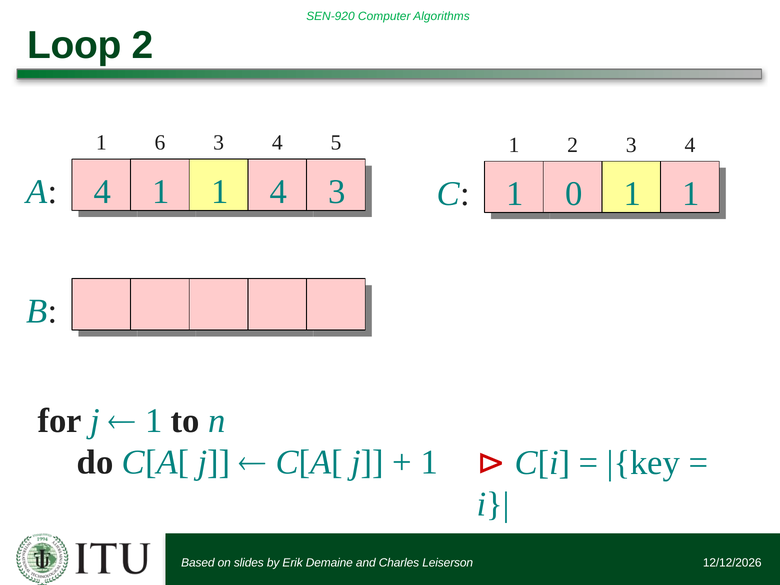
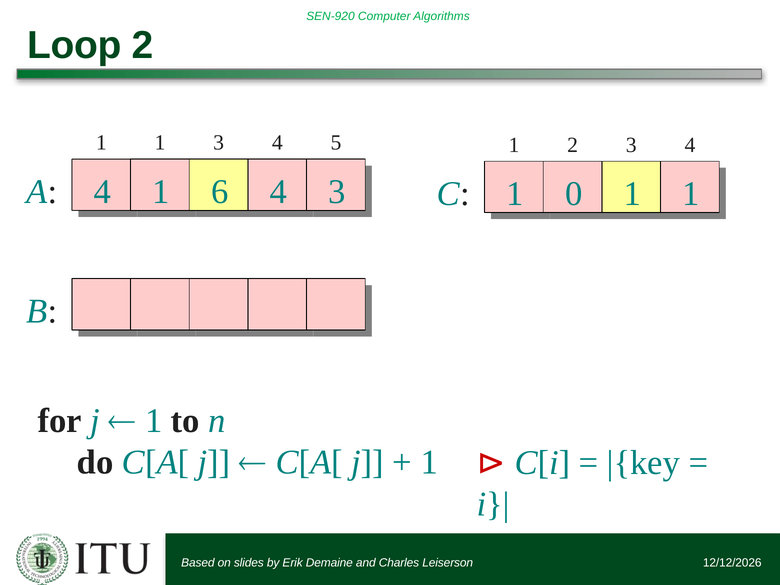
6: 6 -> 1 (160, 143)
4 1 1: 1 -> 6 (220, 192)
